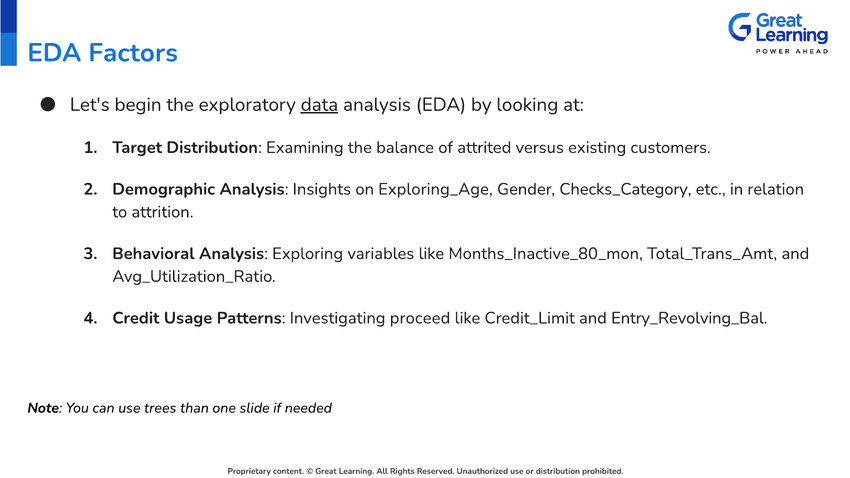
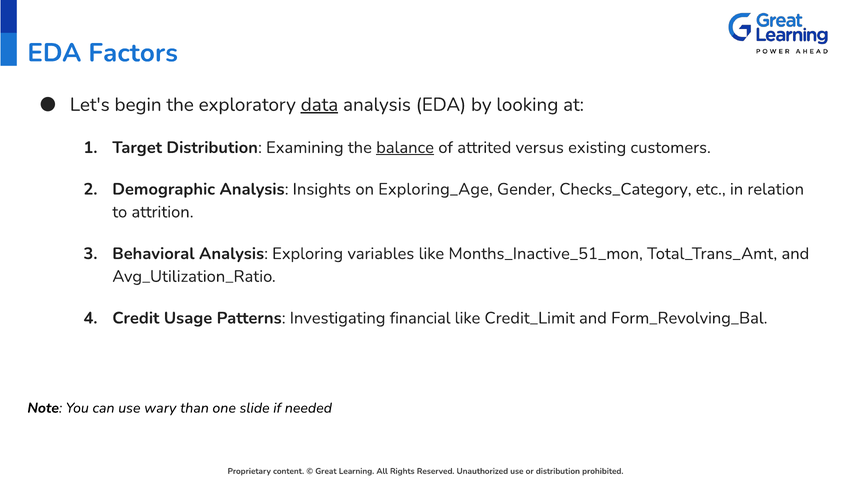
balance underline: none -> present (405, 148)
Months_Inactive_80_mon: Months_Inactive_80_mon -> Months_Inactive_51_mon (546, 254)
proceed: proceed -> financial (420, 318)
Entry_Revolving_Bal: Entry_Revolving_Bal -> Form_Revolving_Bal (689, 318)
trees: trees -> wary (160, 408)
